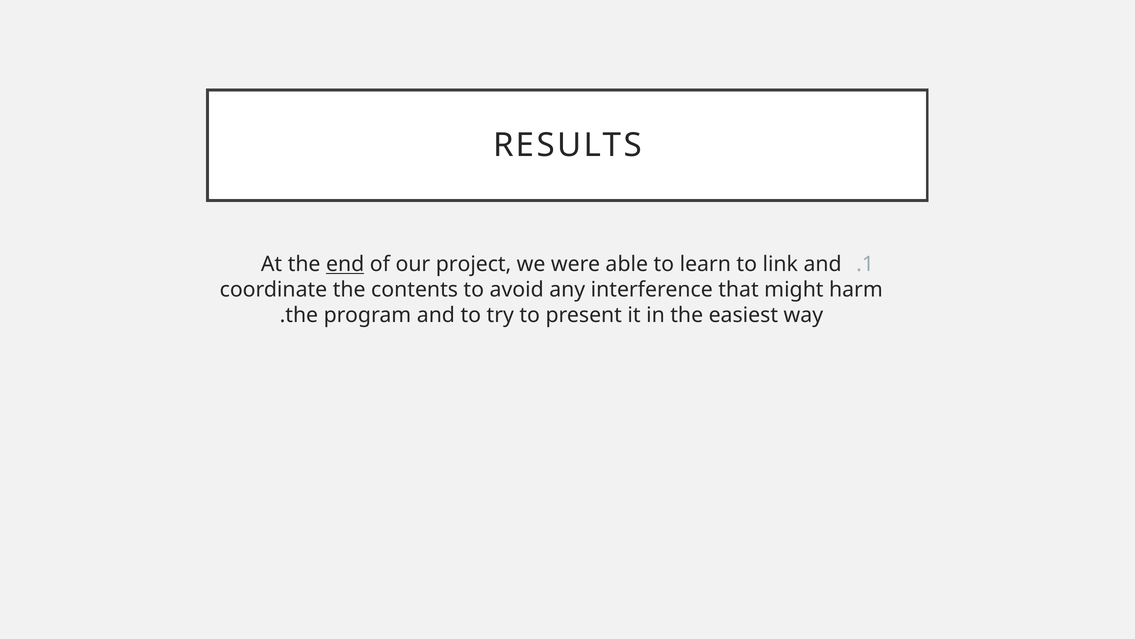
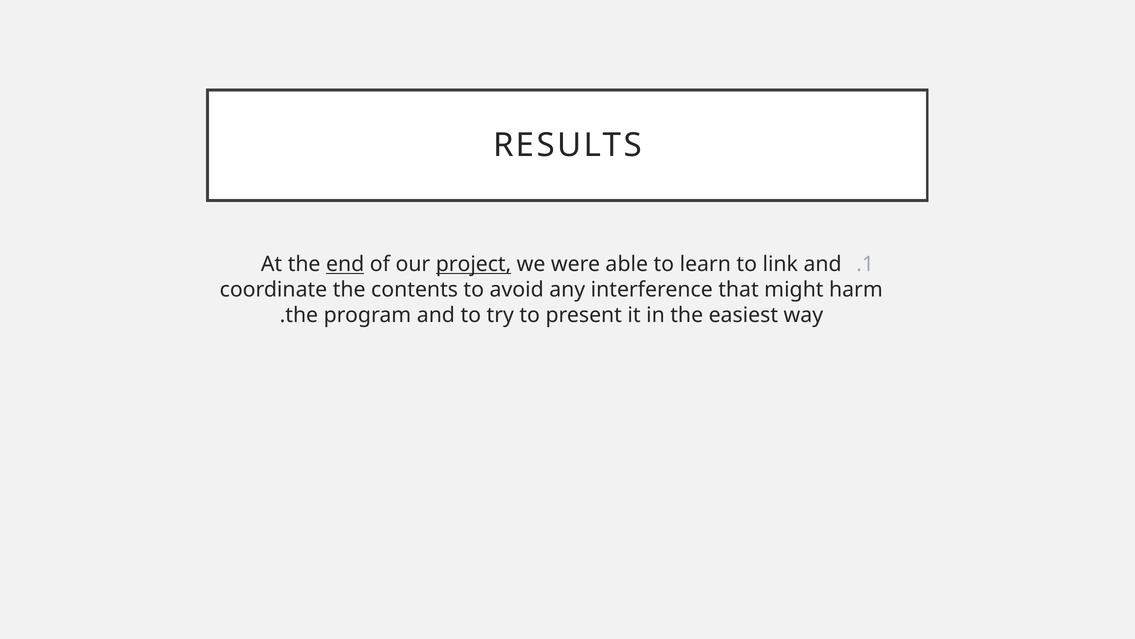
project underline: none -> present (474, 264)
